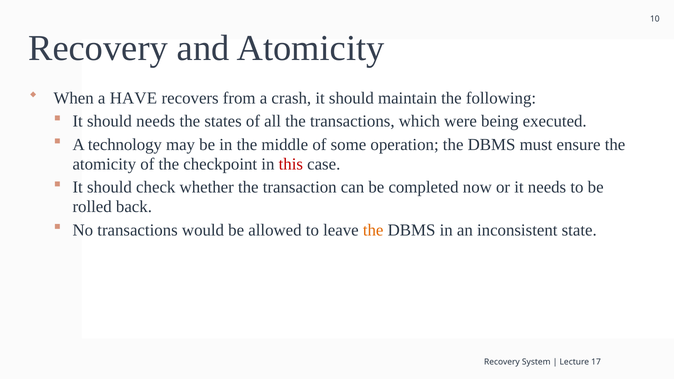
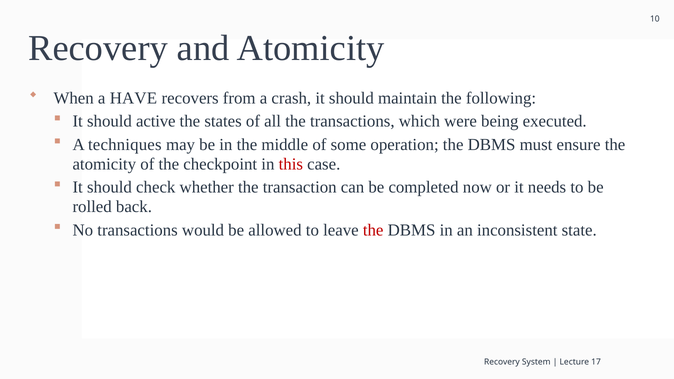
should needs: needs -> active (156, 121)
technology: technology -> techniques (125, 145)
the colour: orange -> red (373, 230)
